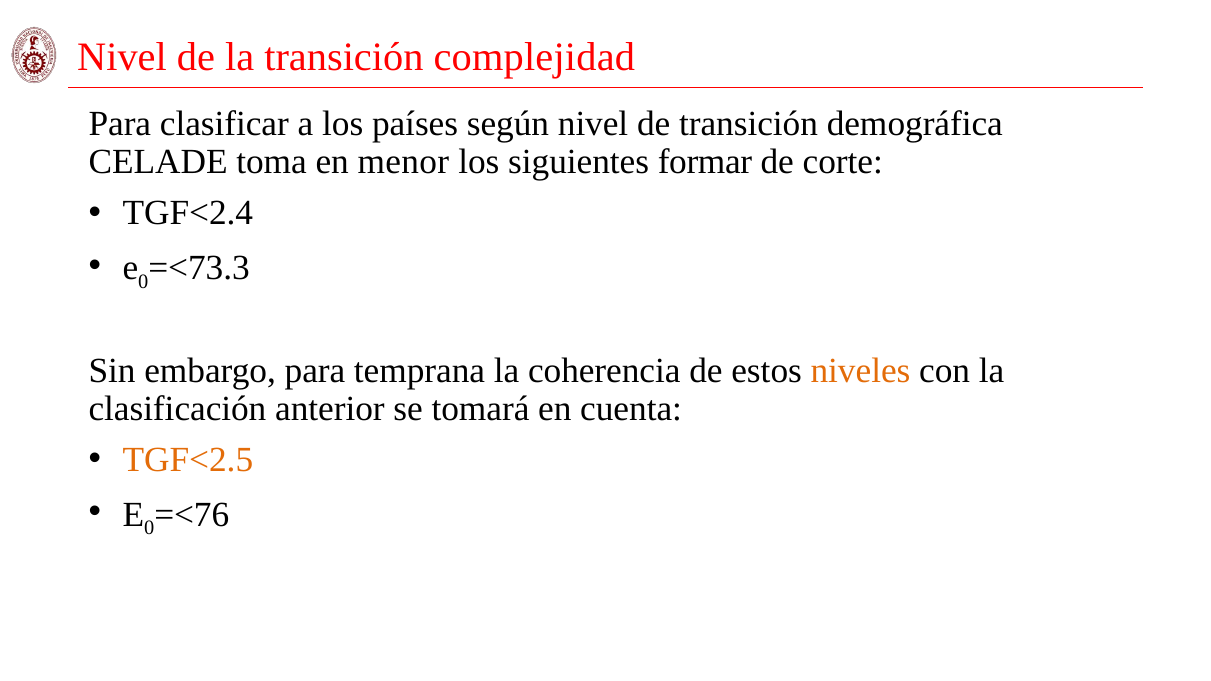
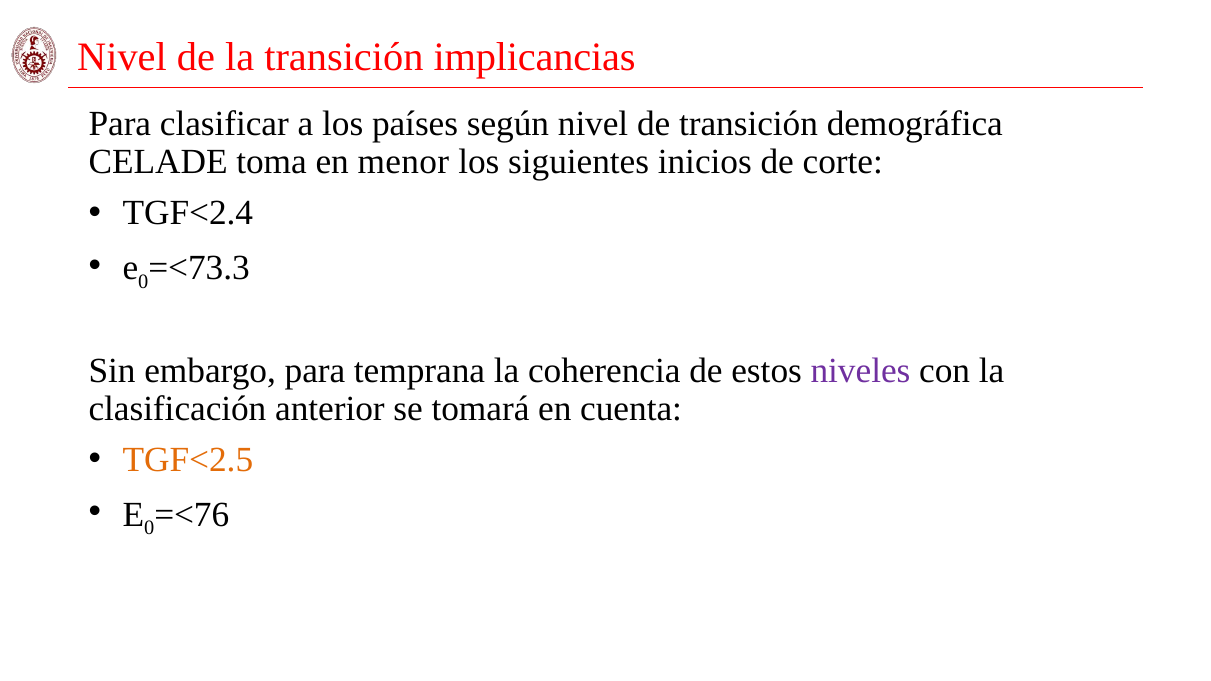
complejidad: complejidad -> implicancias (535, 57)
formar: formar -> inicios (705, 162)
niveles colour: orange -> purple (860, 371)
